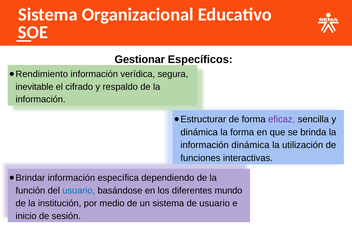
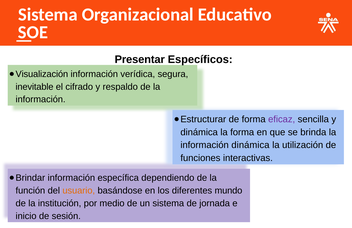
Gestionar: Gestionar -> Presentar (140, 59)
Rendimiento: Rendimiento -> Visualización (42, 74)
usuario colour: blue -> orange (79, 190)
de usuario: usuario -> jornada (215, 203)
